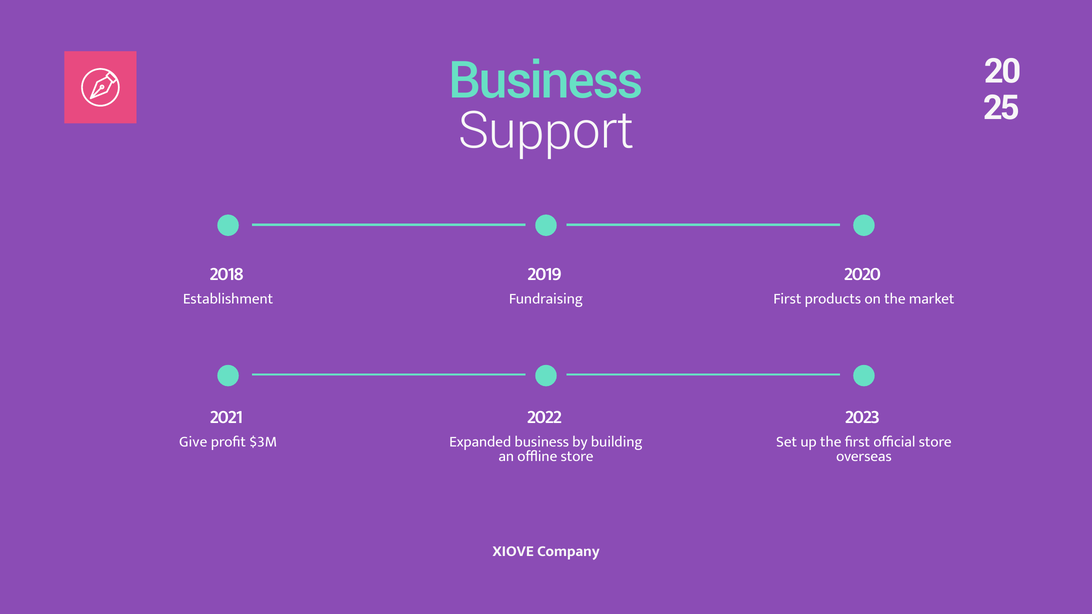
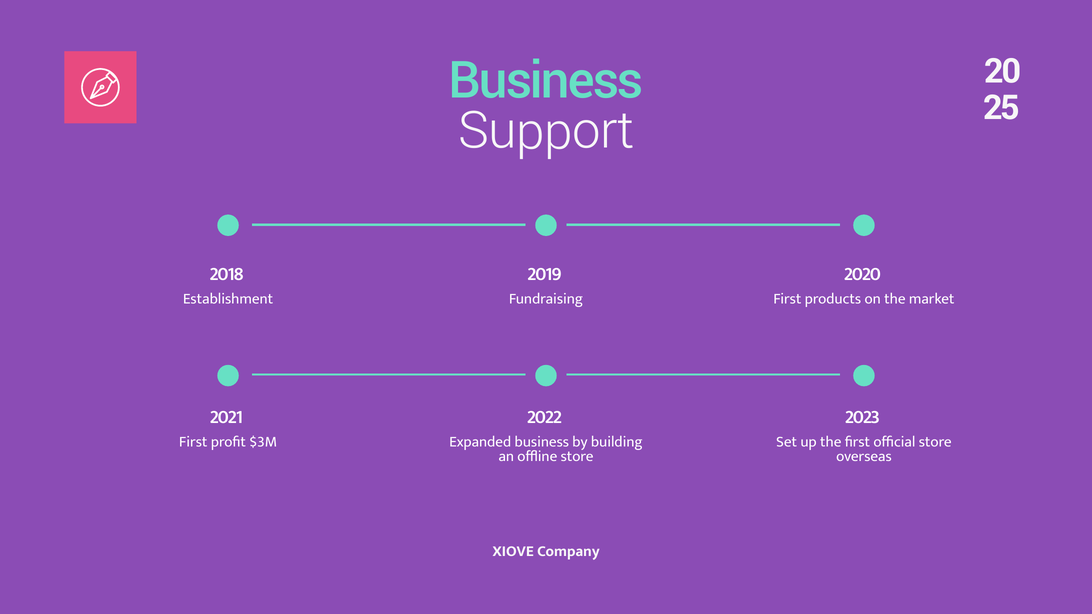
Give: Give -> First (193, 442)
